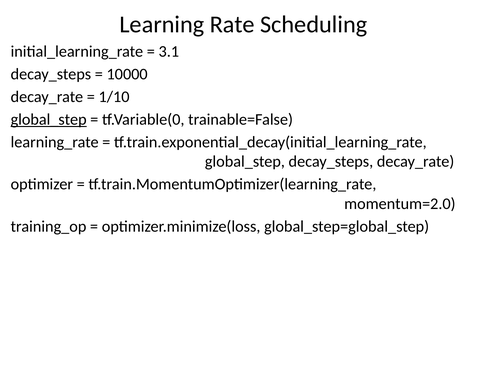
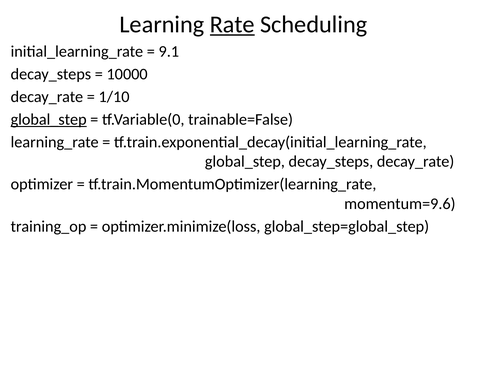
Rate underline: none -> present (232, 25)
3.1: 3.1 -> 9.1 (169, 51)
momentum=2.0: momentum=2.0 -> momentum=9.6 (400, 204)
